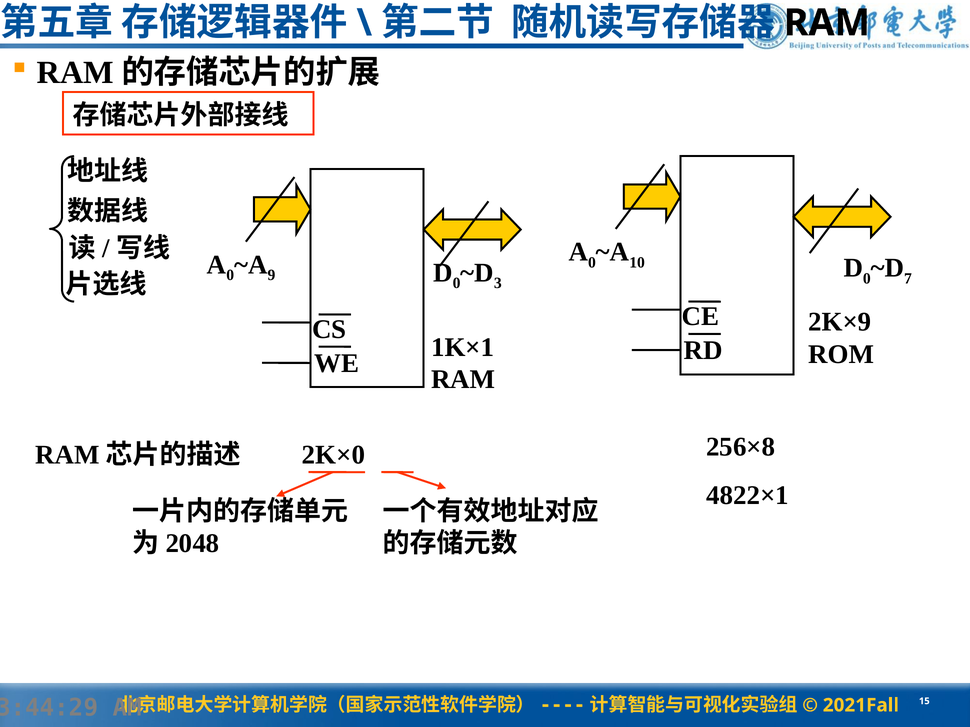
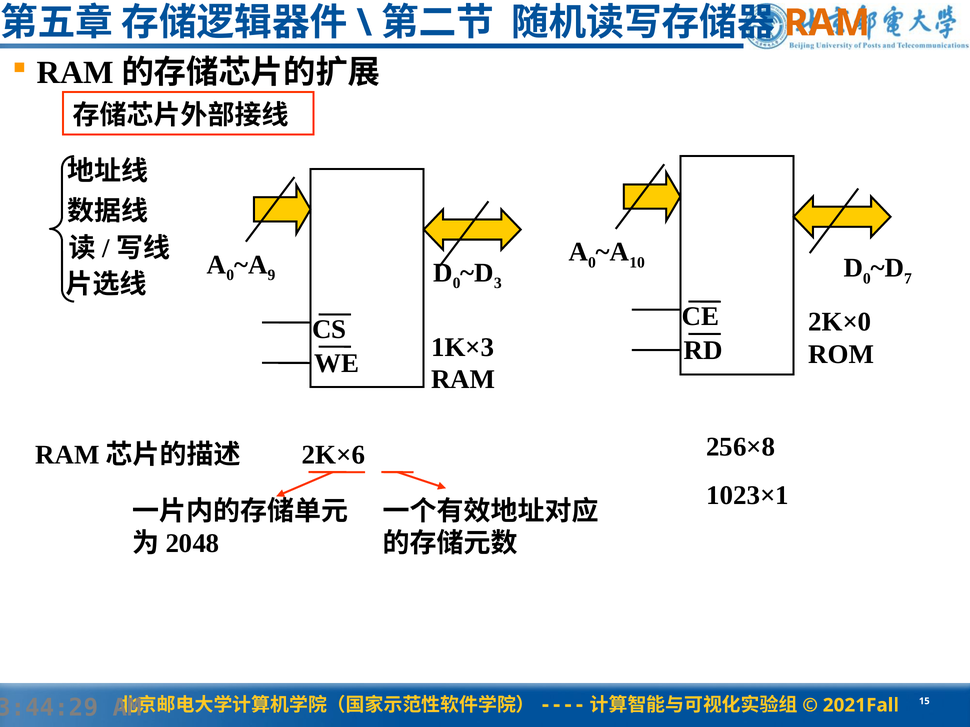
RAM colour: black -> orange (827, 23)
2K×9: 2K×9 -> 2K×0 (840, 322)
1K×1: 1K×1 -> 1K×3 (463, 347)
2K×0: 2K×0 -> 2K×6 (334, 455)
4822×1: 4822×1 -> 1023×1 (747, 496)
